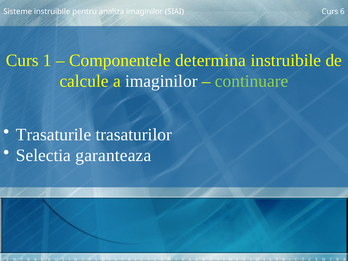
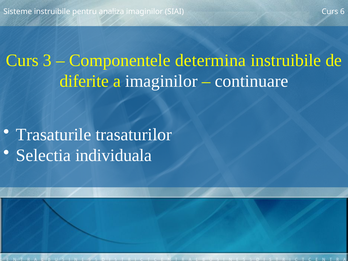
1: 1 -> 3 (47, 60)
calcule: calcule -> diferite (84, 81)
continuare colour: light green -> white (252, 81)
garanteaza: garanteaza -> individuala (114, 155)
